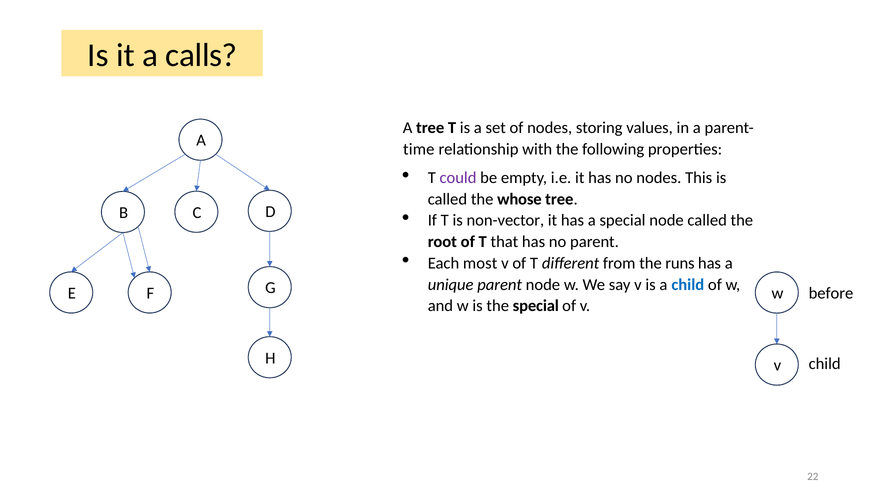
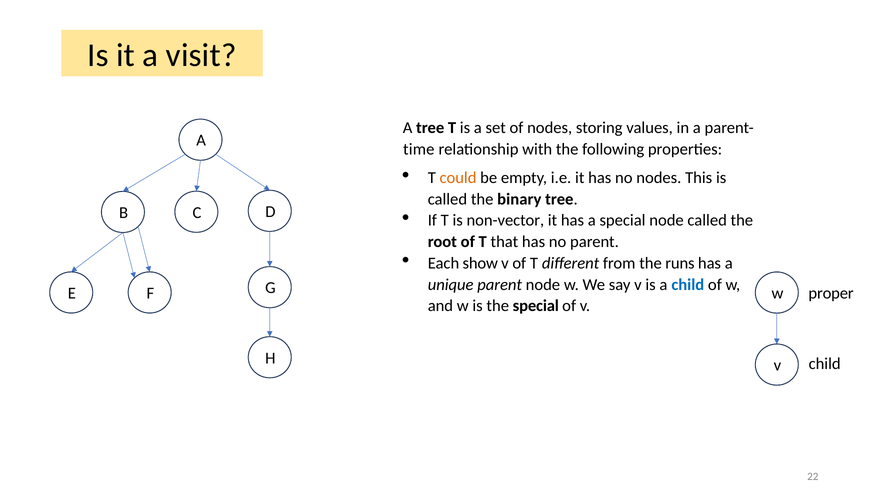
calls: calls -> visit (201, 55)
could colour: purple -> orange (458, 178)
whose: whose -> binary (519, 199)
most: most -> show (480, 263)
before: before -> proper (831, 293)
